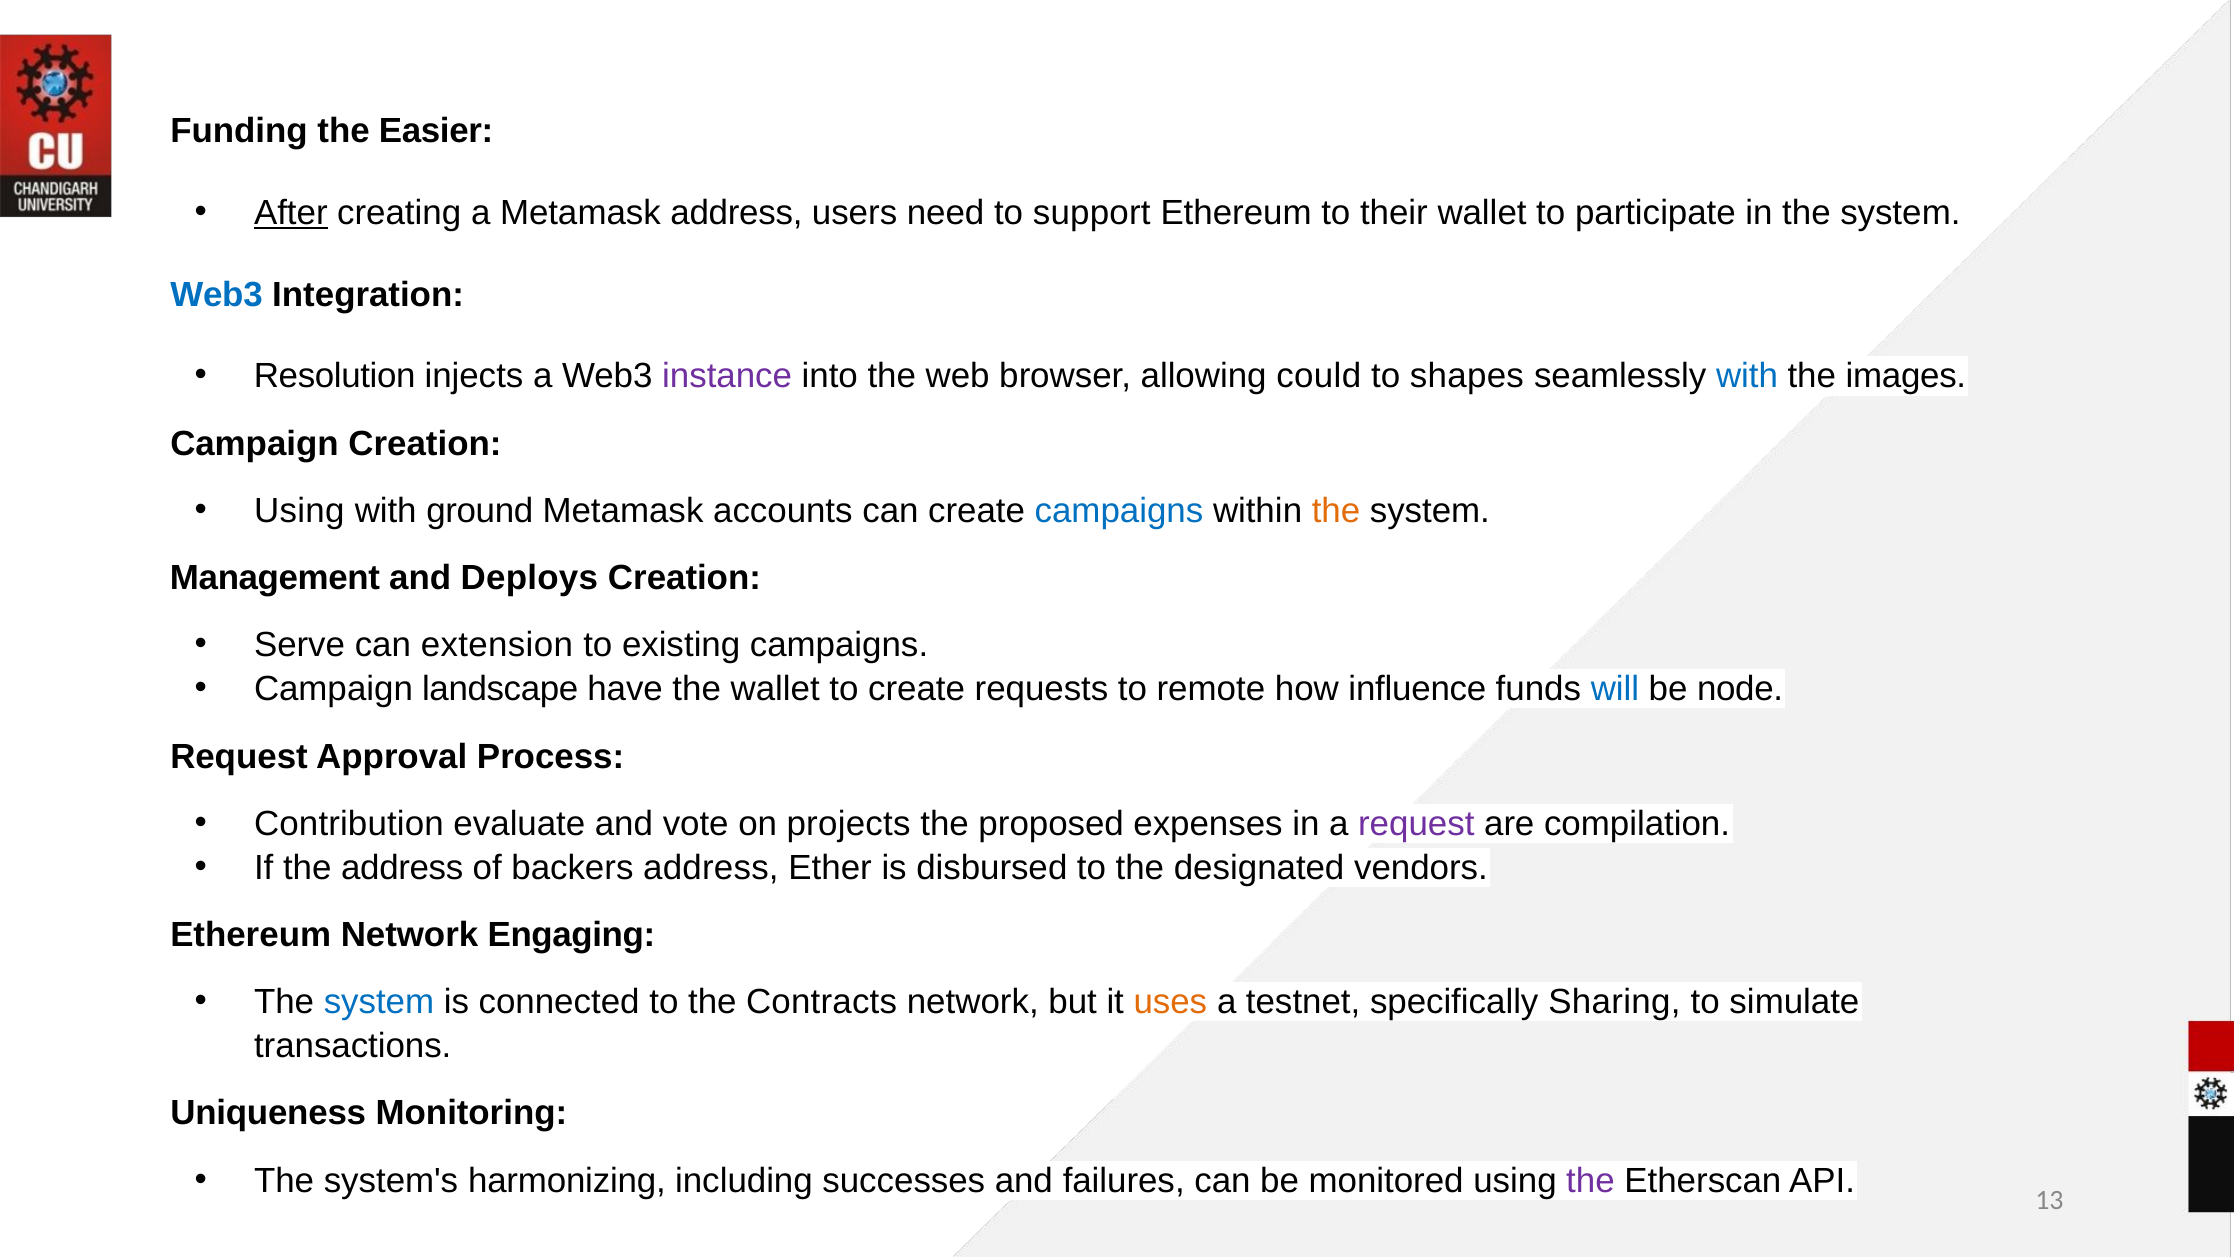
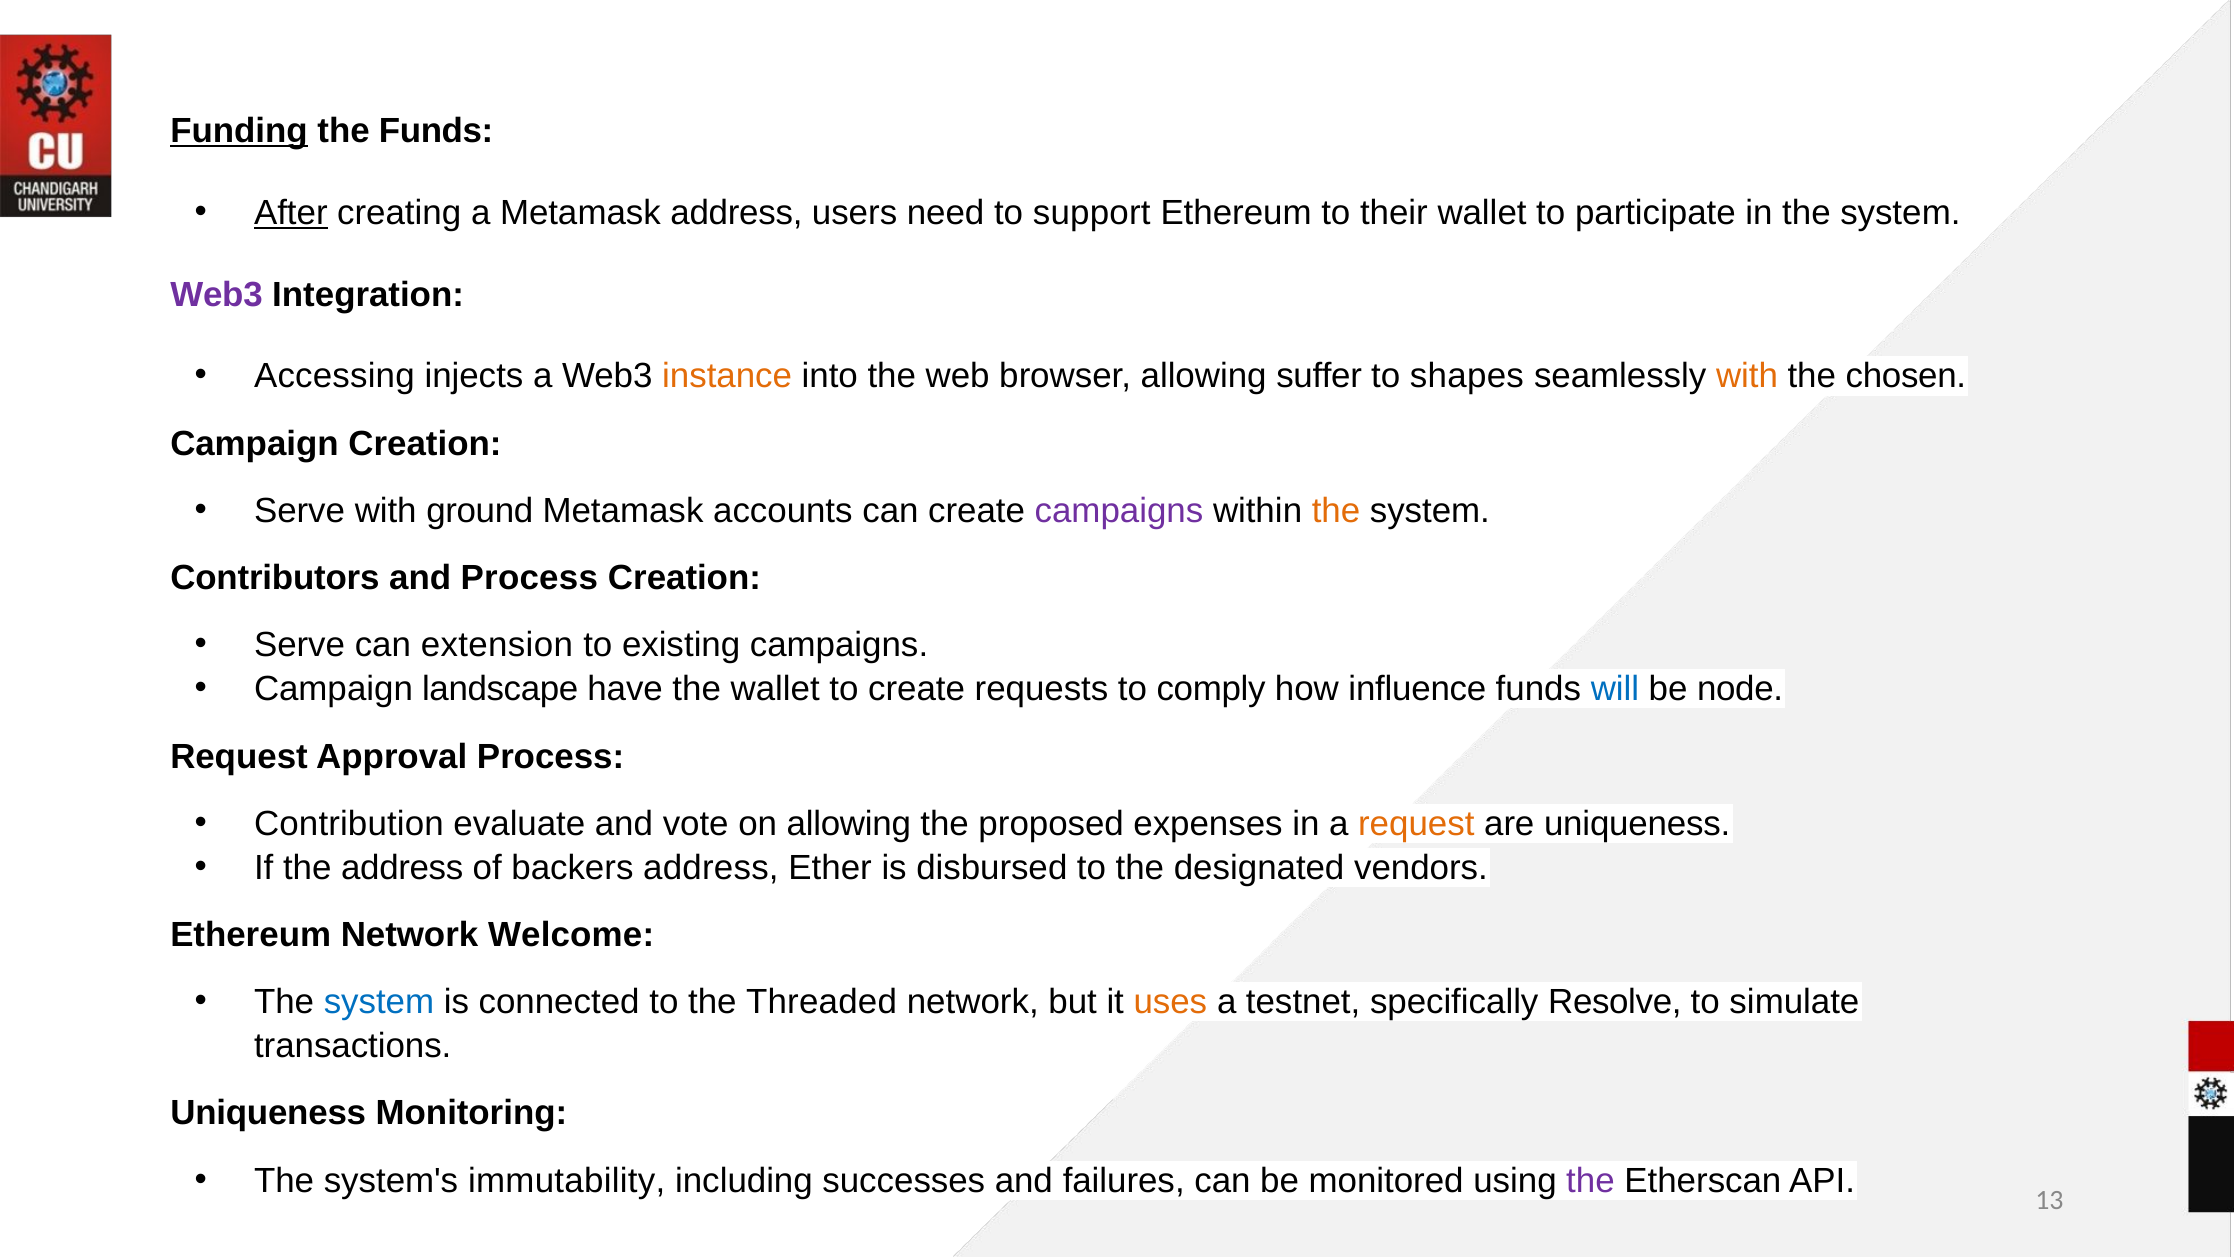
Funding underline: none -> present (239, 131)
the Easier: Easier -> Funds (436, 131)
Web3 colour: blue -> purple (217, 294)
Resolution: Resolution -> Accessing (334, 376)
instance colour: purple -> orange (727, 376)
could: could -> suffer (1319, 376)
with colour: blue -> orange (1747, 376)
images: images -> chosen (1906, 376)
Using: Using -> Serve (300, 511)
campaigns colour: blue -> purple (1119, 511)
Management: Management -> Contributors (275, 578)
and Deploys: Deploys -> Process (529, 578)
remote: remote -> comply (1211, 689)
on projects: projects -> allowing (849, 824)
request colour: purple -> orange (1416, 824)
are compilation: compilation -> uniqueness (1637, 824)
Engaging: Engaging -> Welcome (571, 935)
Contracts: Contracts -> Threaded (822, 1002)
Sharing: Sharing -> Resolve (1615, 1002)
harmonizing: harmonizing -> immutability (567, 1180)
